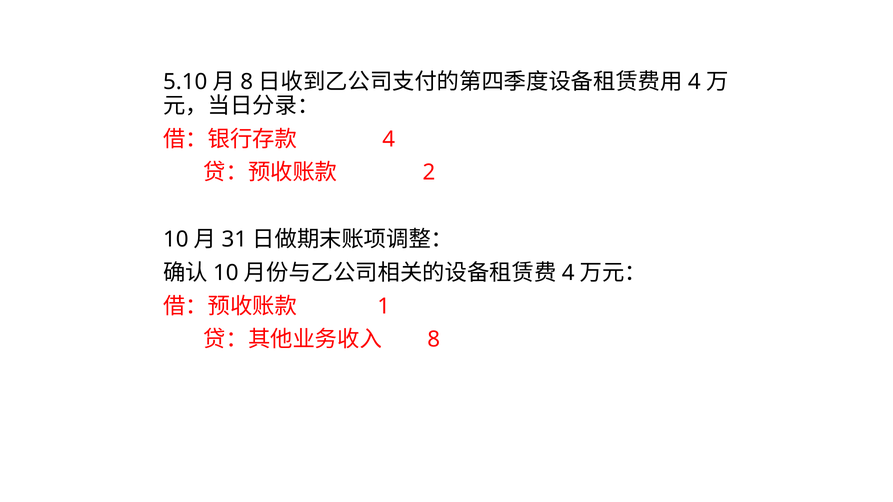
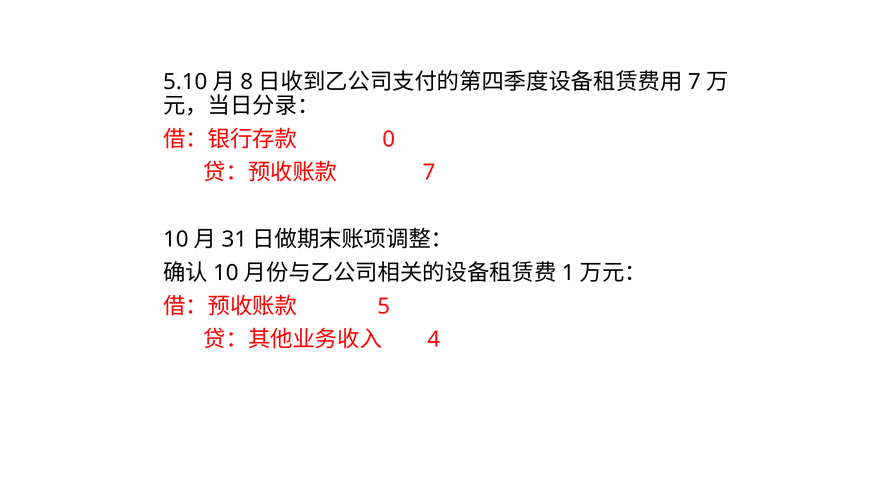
4: 4 -> 7 (694, 82)
4: 4 -> 0 (389, 139)
2: 2 -> 7 (429, 173)
4: 4 -> 1 (568, 273)
1: 1 -> 5 (384, 306)
8: 8 -> 4 (434, 340)
